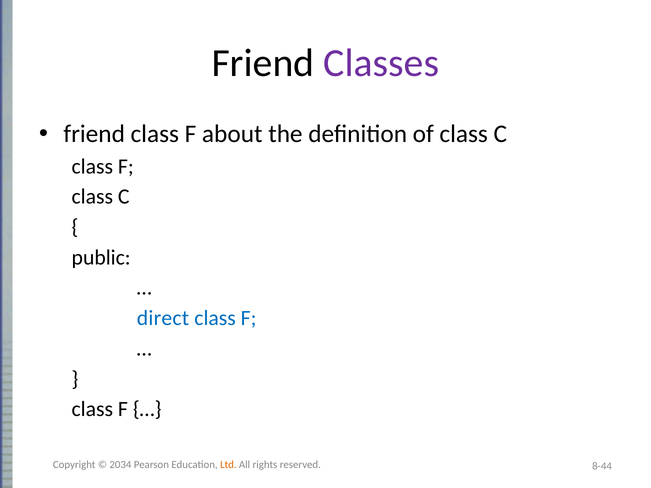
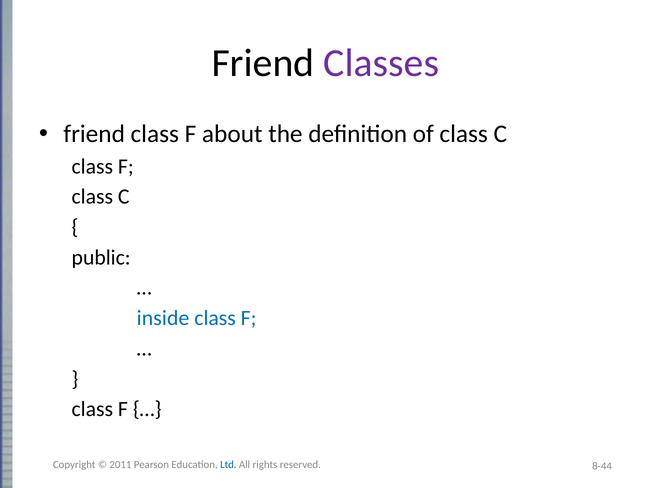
direct: direct -> inside (163, 318)
2034: 2034 -> 2011 (120, 465)
Ltd colour: orange -> blue (228, 465)
